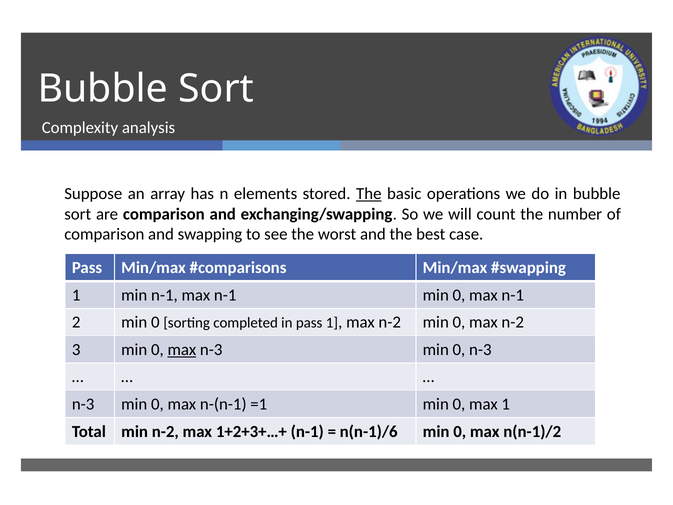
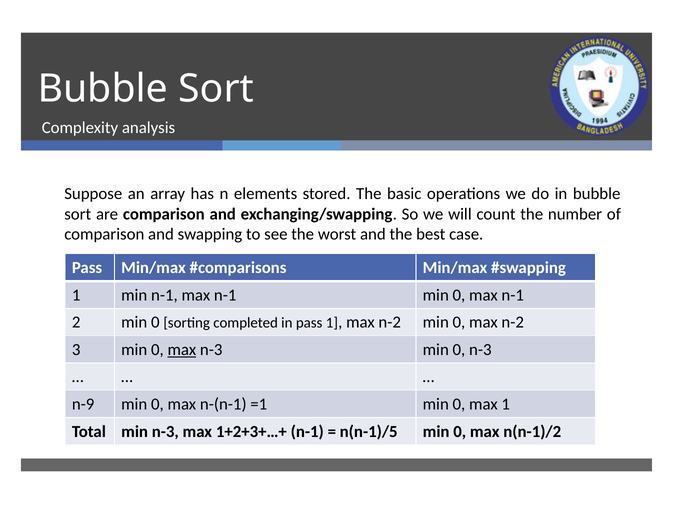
The underline: present -> none (369, 194)
n-3: n-3 -> n-9 (83, 404)
min n-2: n-2 -> n-3 (165, 431)
n(n-1)/6: n(n-1)/6 -> n(n-1)/5 (369, 431)
